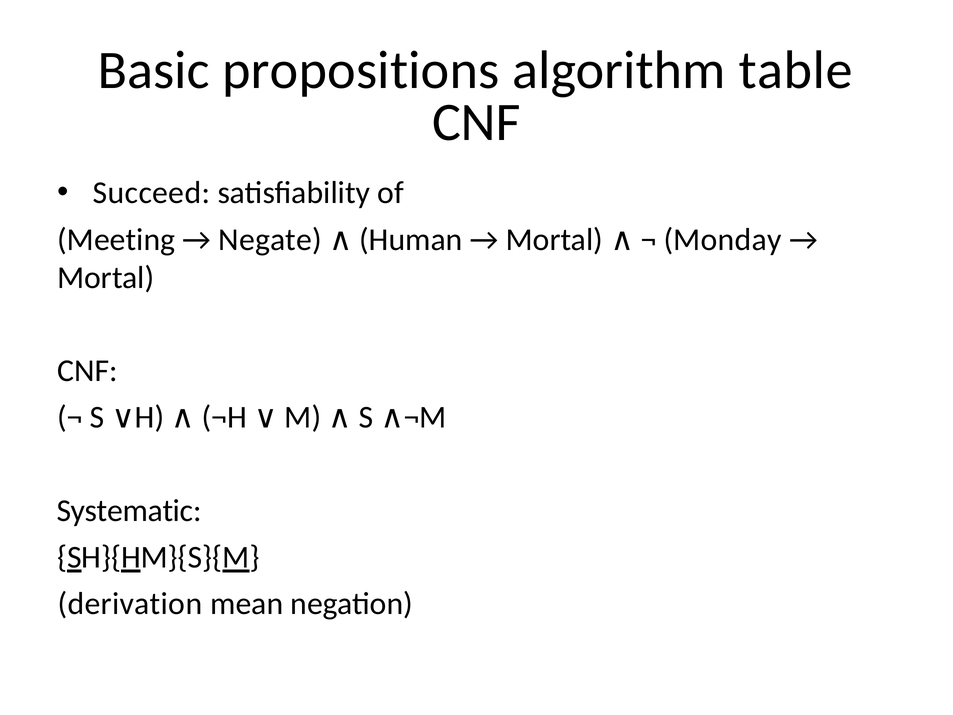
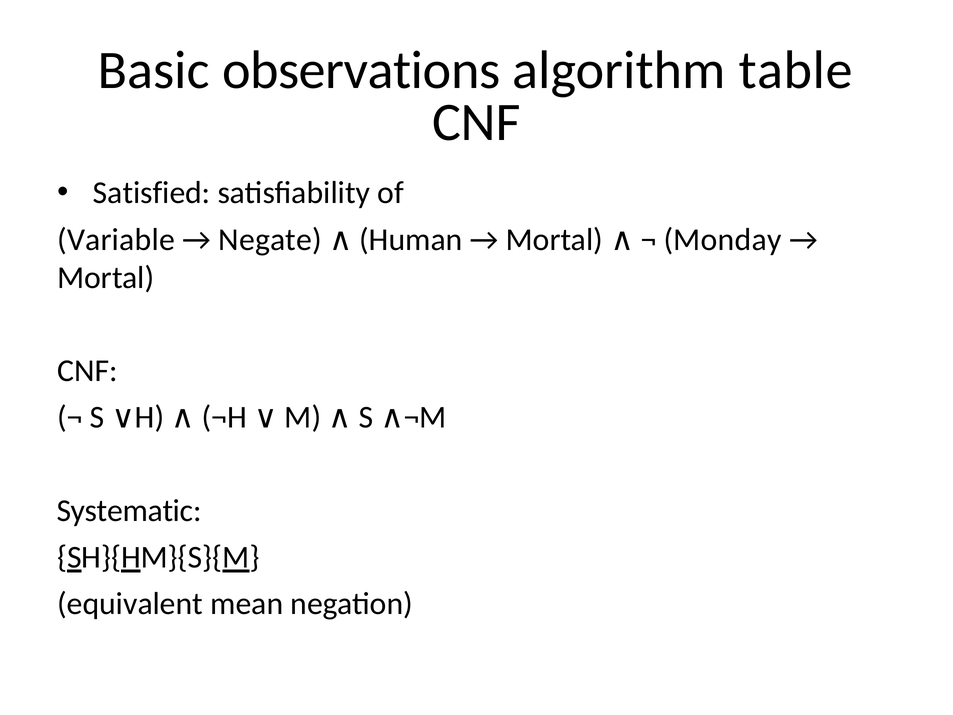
propositions: propositions -> observations (361, 70)
Succeed: Succeed -> Satisfied (152, 193)
Meeting: Meeting -> Variable (116, 239)
derivation: derivation -> equivalent (130, 604)
